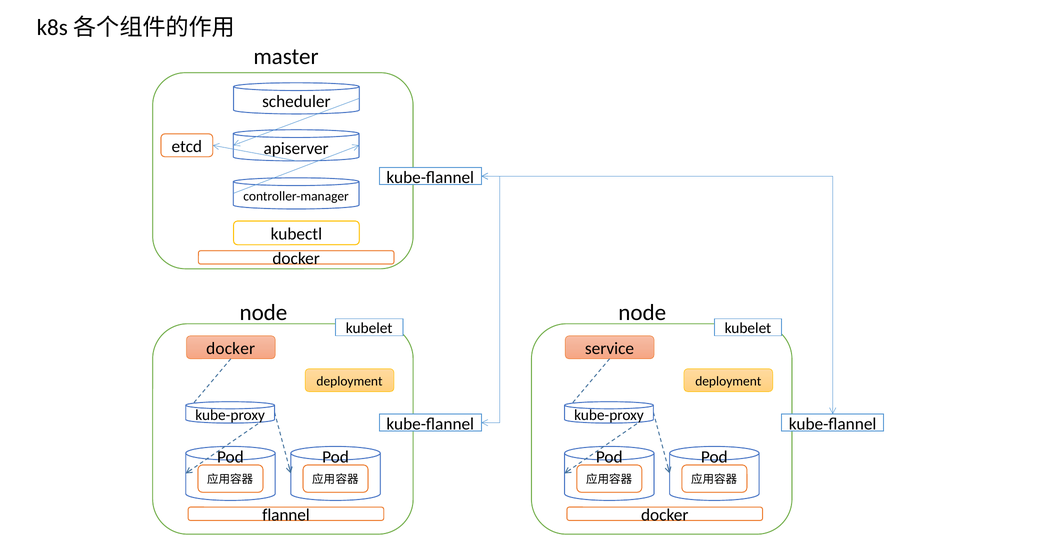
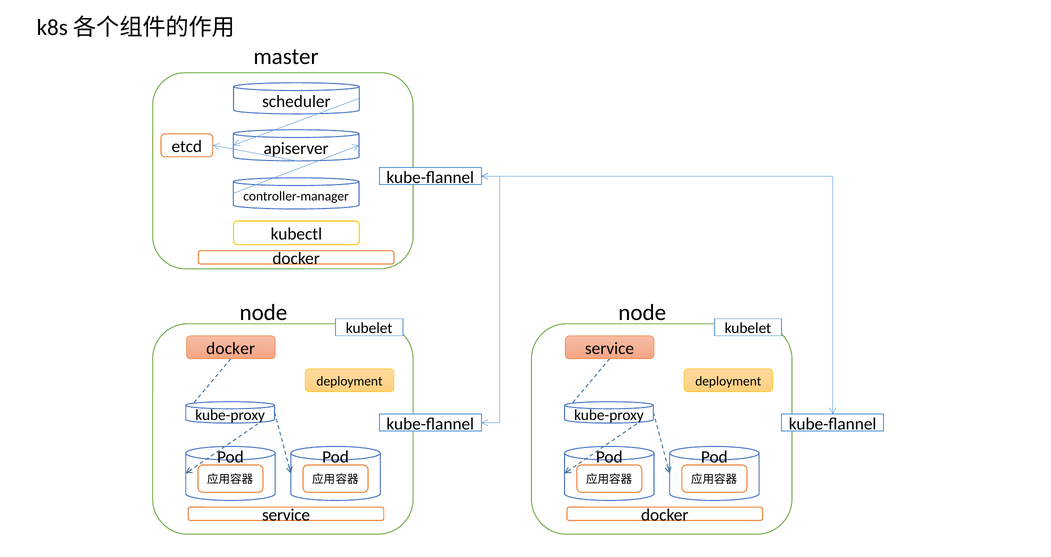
flannel: flannel -> service (286, 515)
